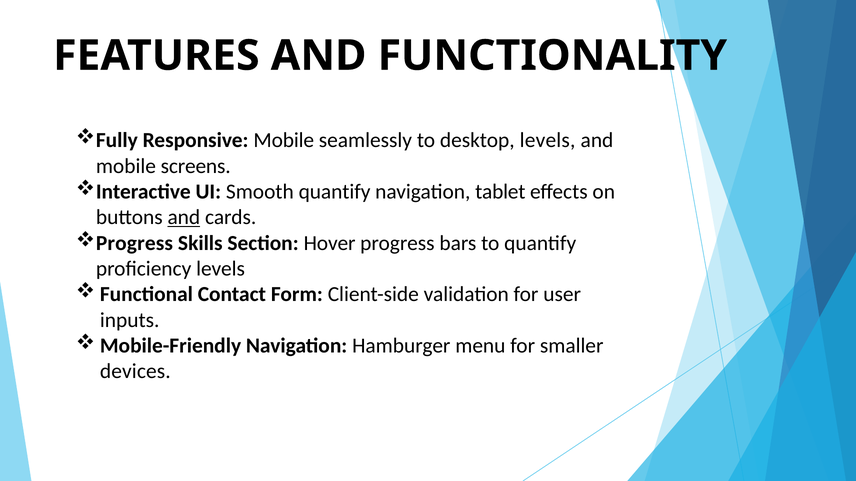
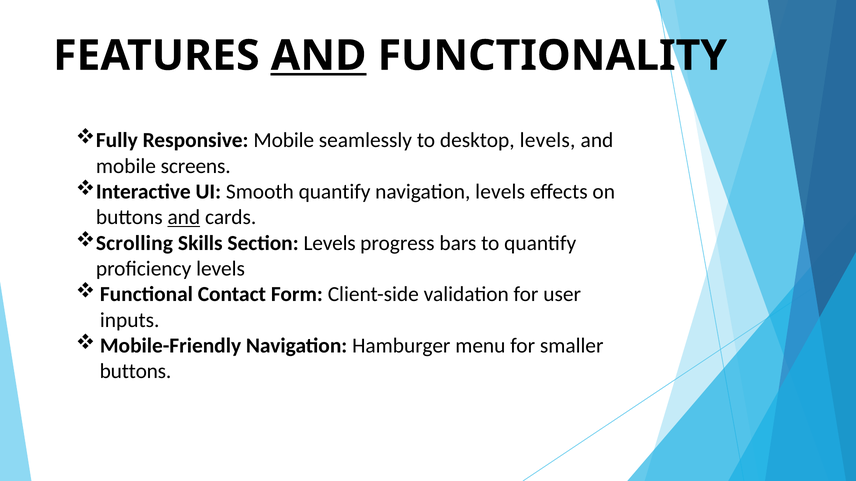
AND underline: none -> present (319, 56)
navigation tablet: tablet -> levels (500, 192)
Progress: Progress -> Scrolling (134, 243)
Section Hover: Hover -> Levels (330, 243)
devices: devices -> buttons (136, 372)
